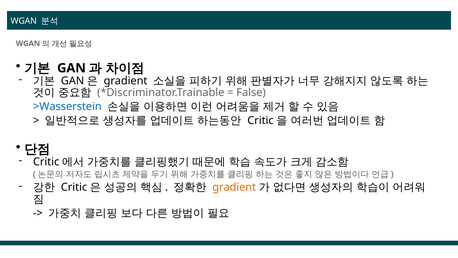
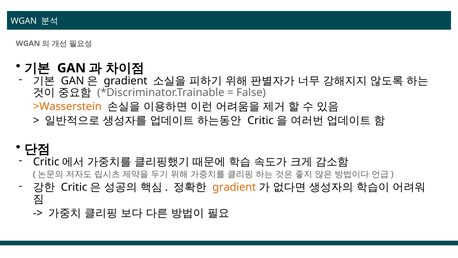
>Wasserstein colour: blue -> orange (67, 106)
